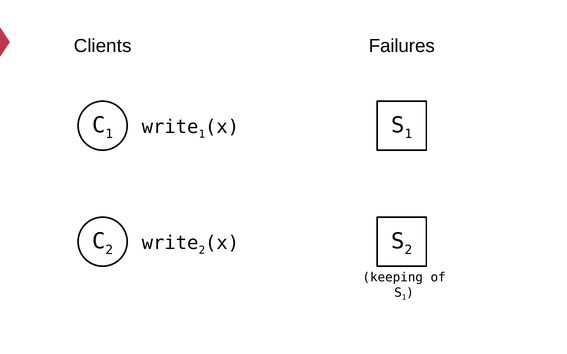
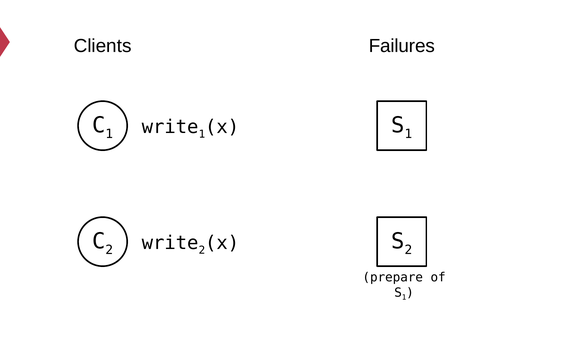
keeping: keeping -> prepare (393, 278)
